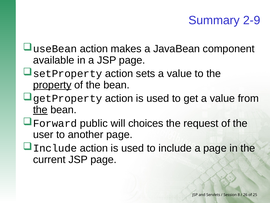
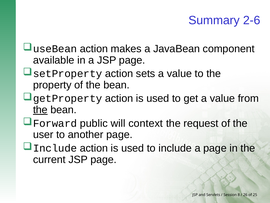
2-9: 2-9 -> 2-6 (252, 20)
property underline: present -> none (52, 85)
choices: choices -> context (146, 123)
